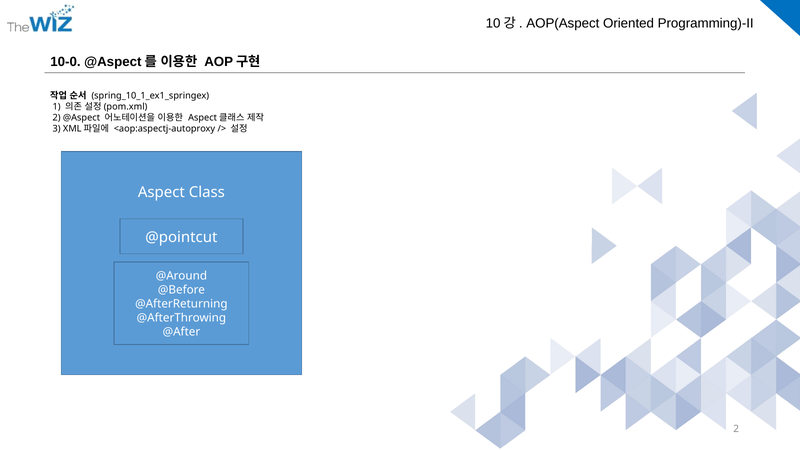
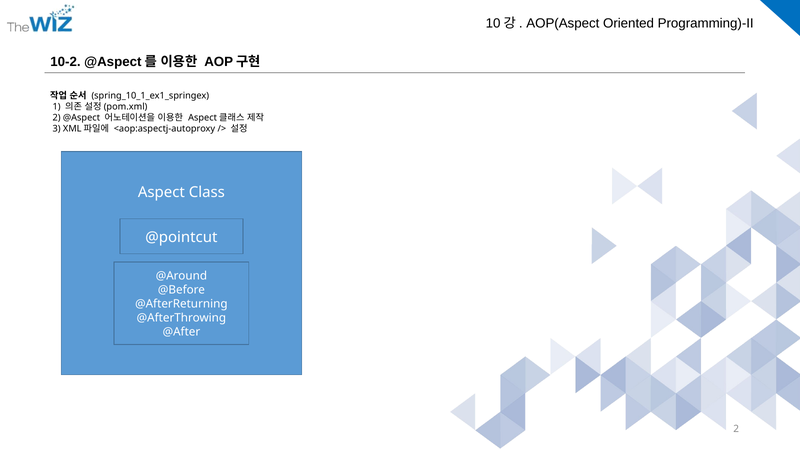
10-0: 10-0 -> 10-2 (65, 62)
